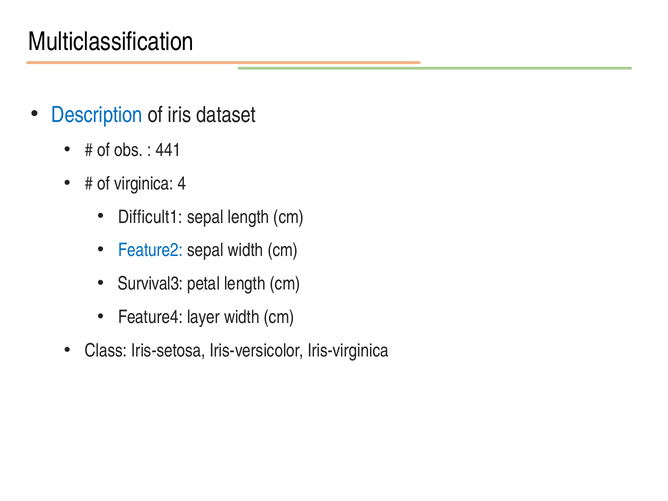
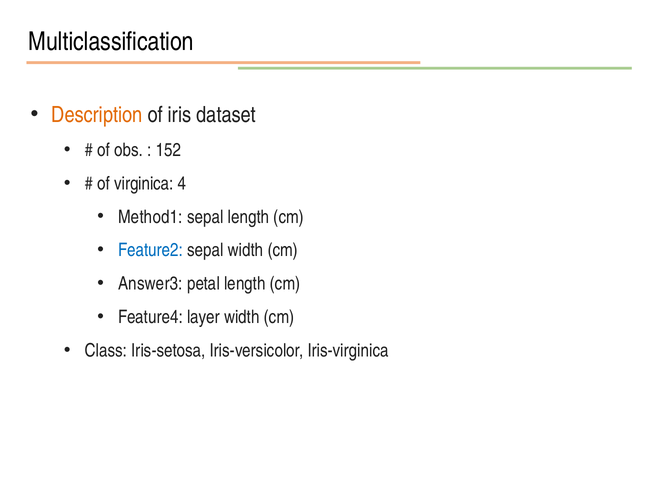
Description colour: blue -> orange (97, 115)
441: 441 -> 152 (169, 150)
Difficult1: Difficult1 -> Method1 (150, 217)
Survival3: Survival3 -> Answer3 (150, 284)
